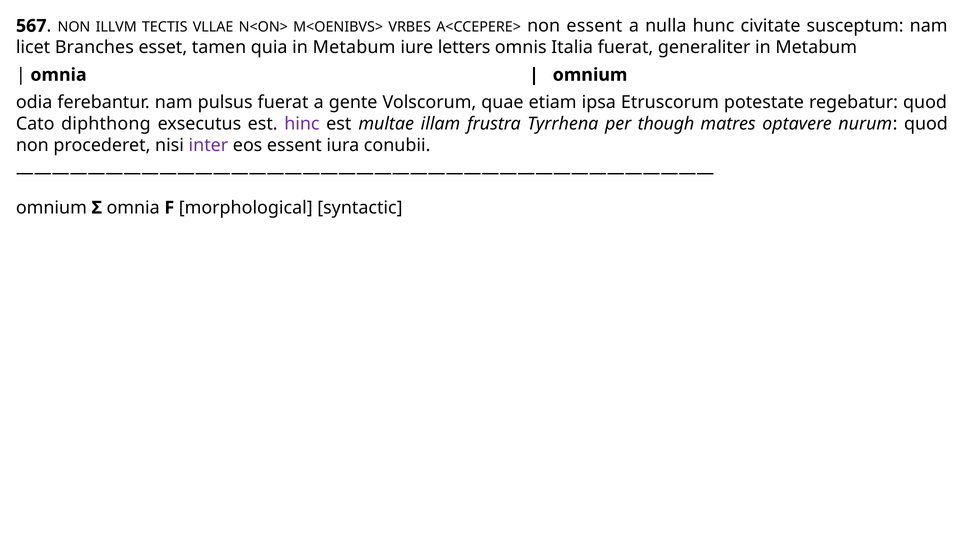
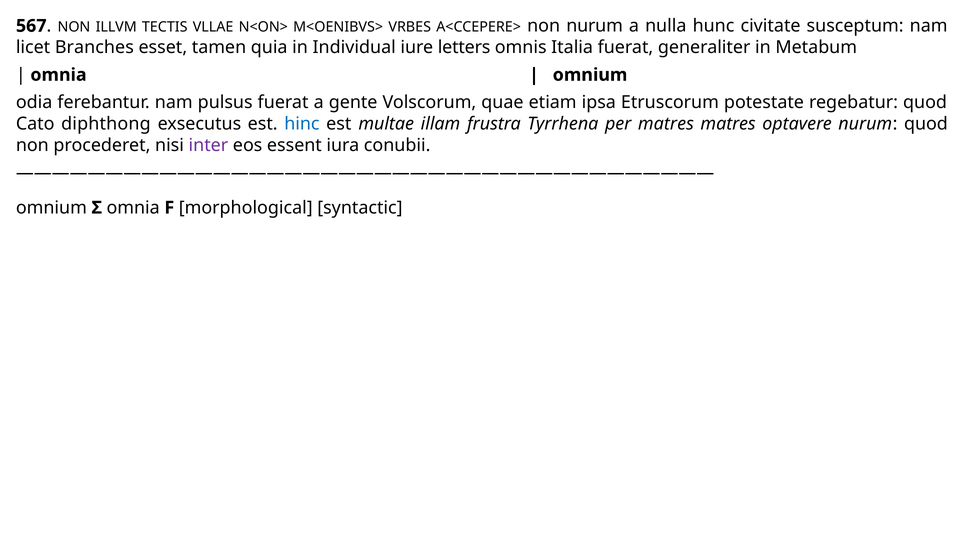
non essent: essent -> nurum (595, 26)
quia in Metabum: Metabum -> Individual (354, 47)
hinc colour: purple -> blue (302, 124)
per though: though -> matres (666, 124)
